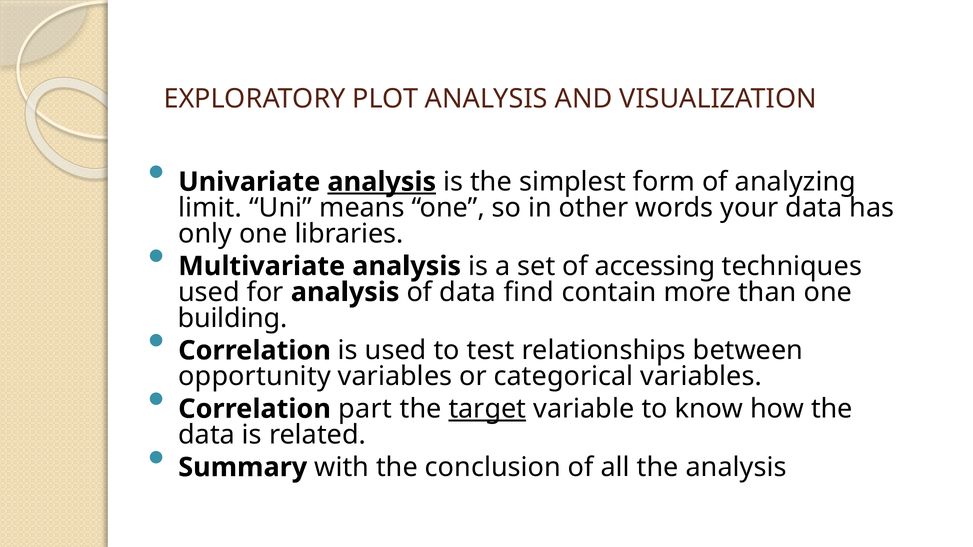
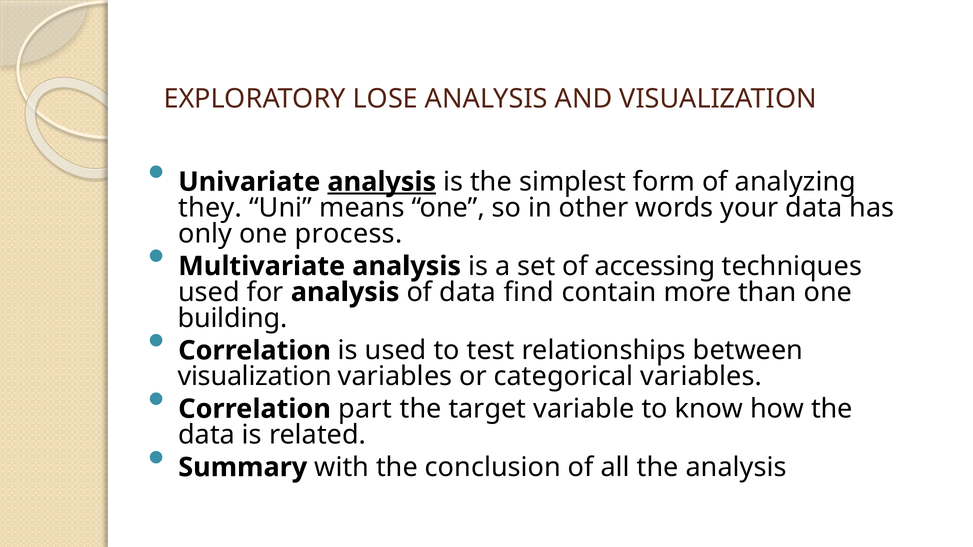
PLOT: PLOT -> LOSE (385, 99)
limit: limit -> they (210, 208)
libraries: libraries -> process (349, 234)
opportunity: opportunity -> visualization (255, 377)
target underline: present -> none (487, 409)
